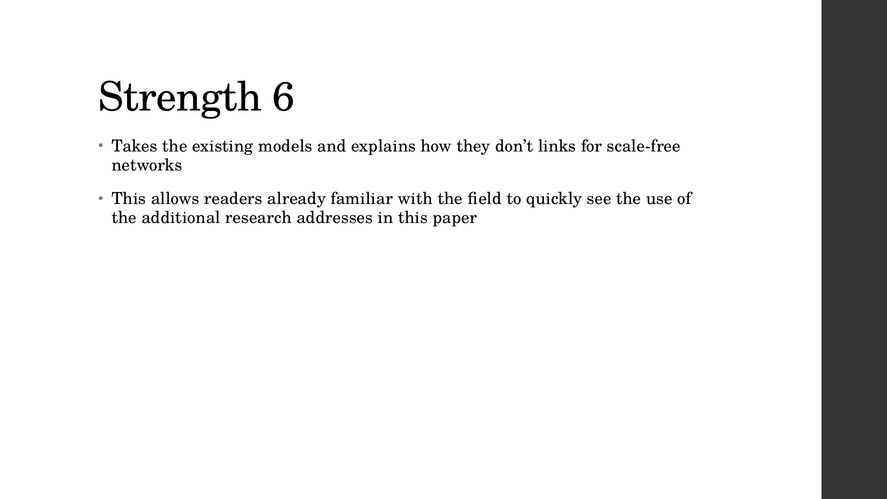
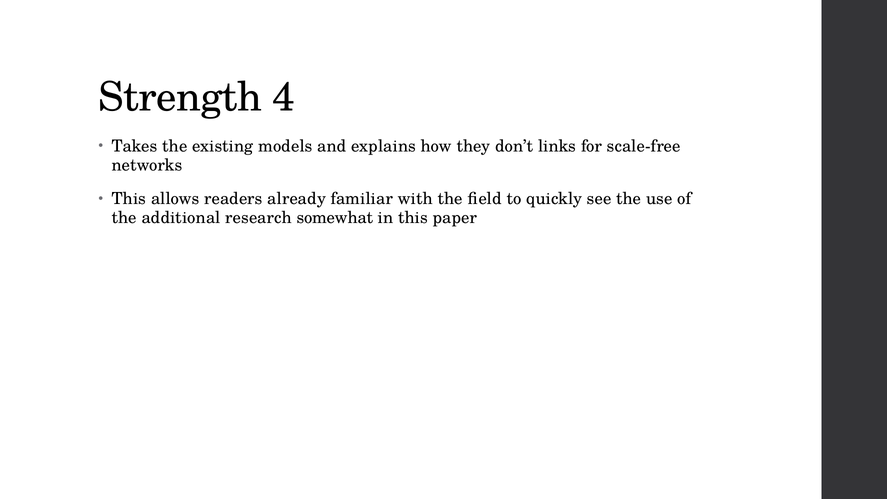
6: 6 -> 4 (284, 98)
addresses: addresses -> somewhat (335, 218)
